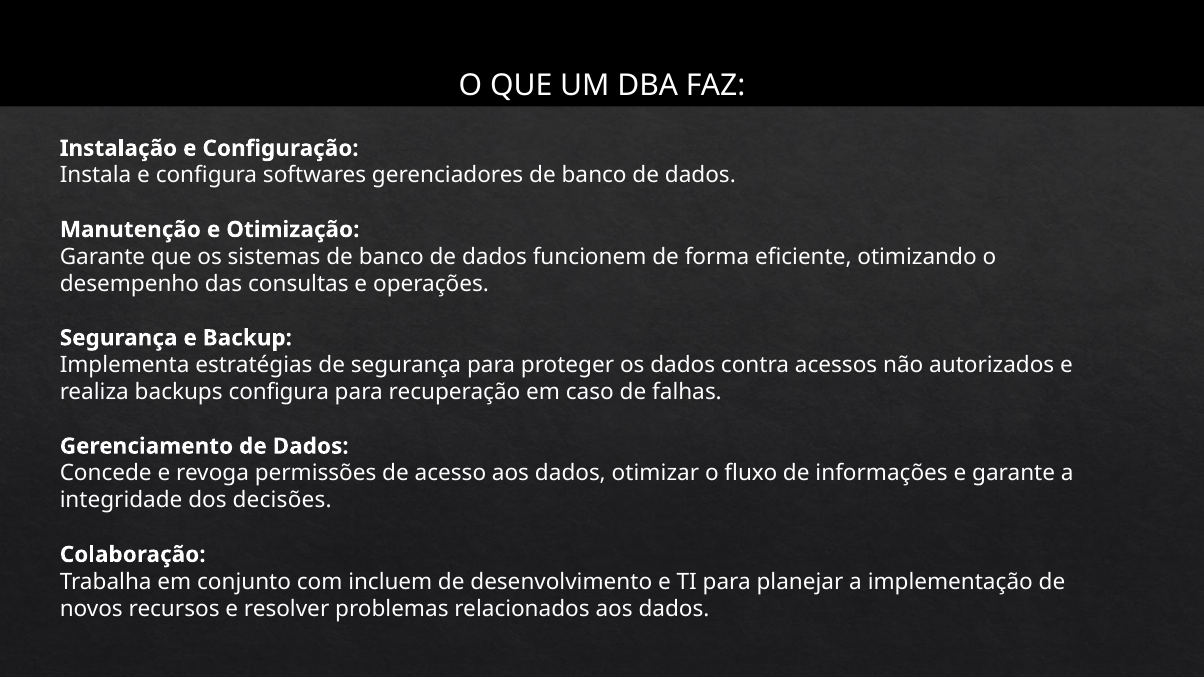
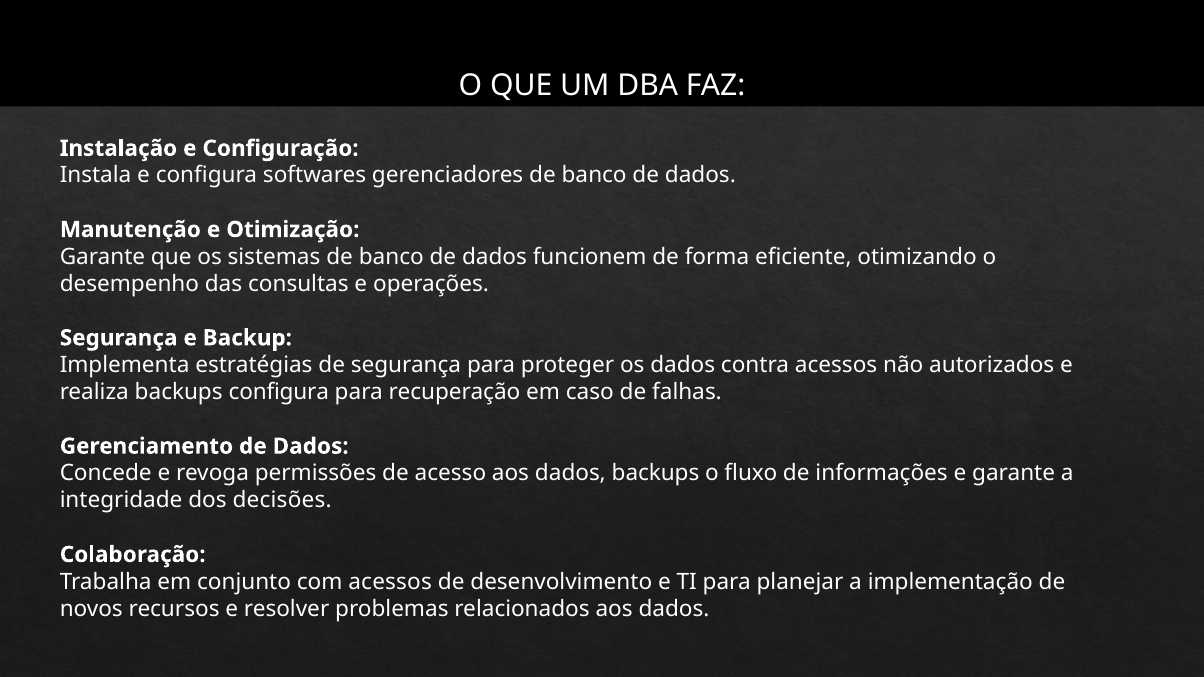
dados otimizar: otimizar -> backups (656, 473)
com incluem: incluem -> acessos (390, 582)
